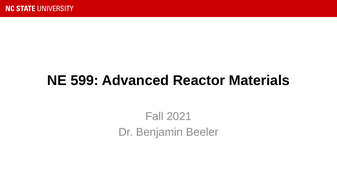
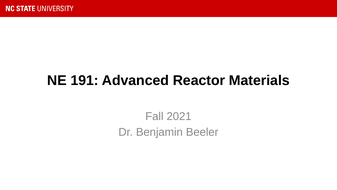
599: 599 -> 191 (85, 80)
